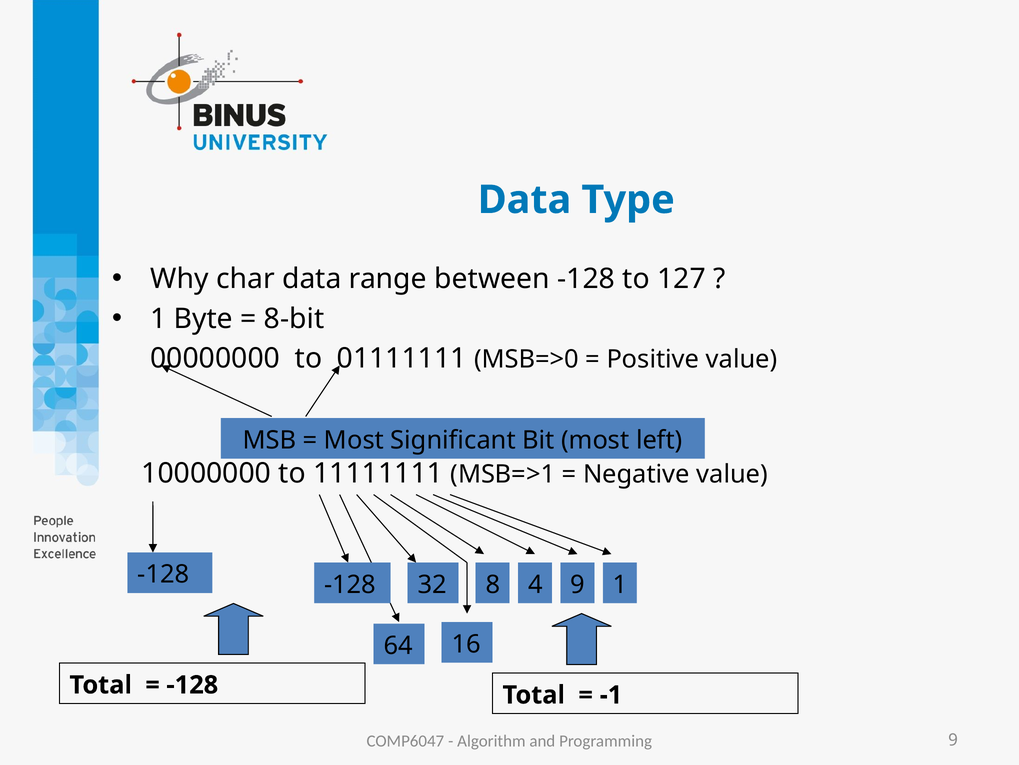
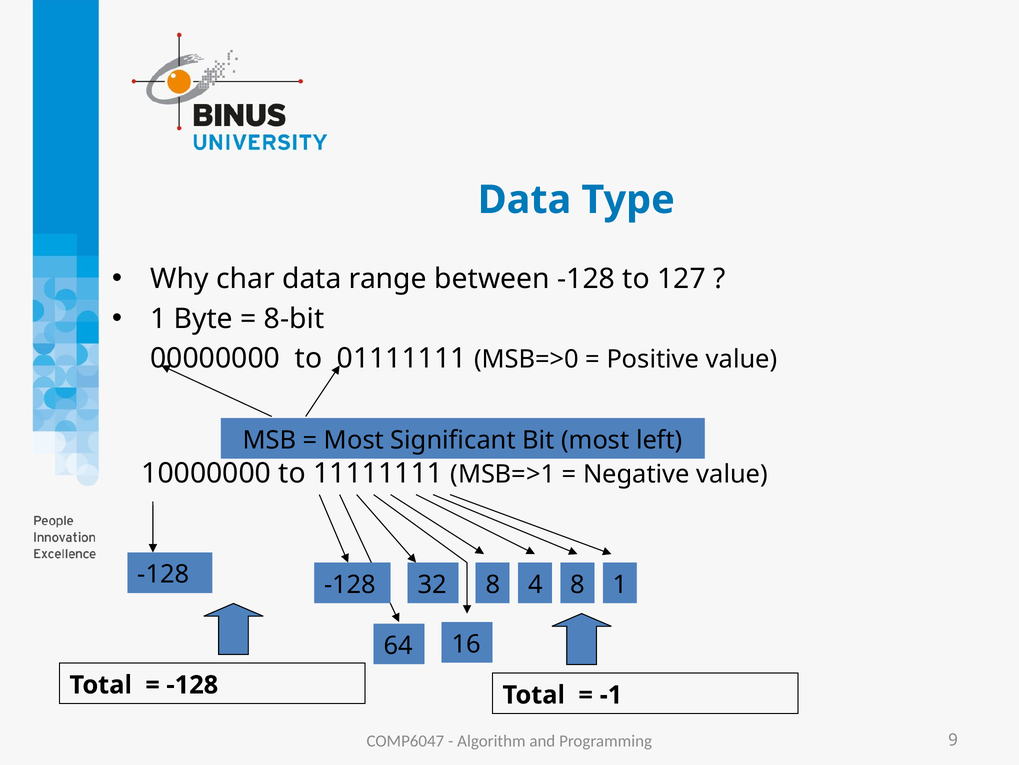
4 9: 9 -> 8 (578, 584)
